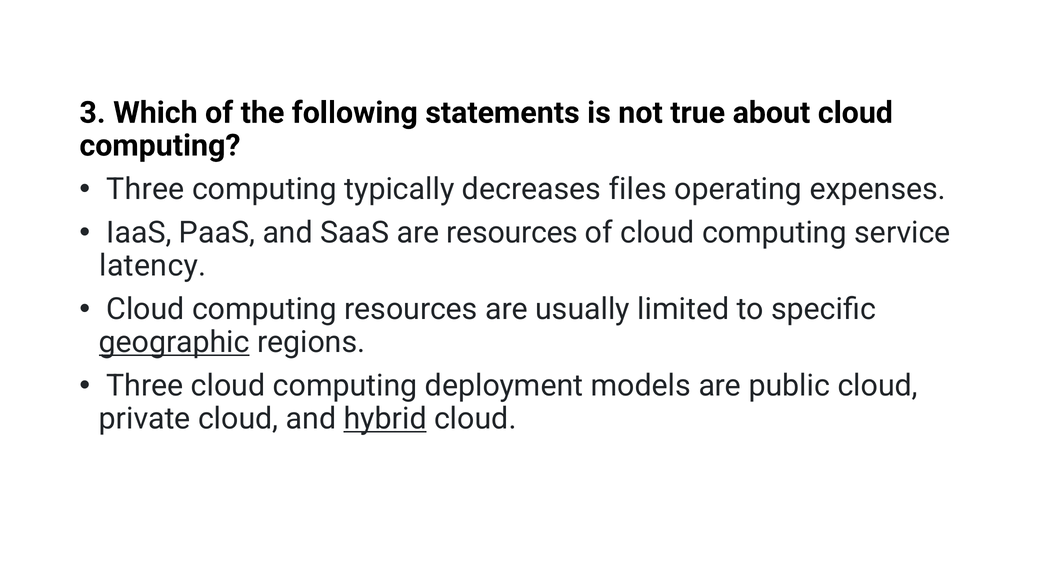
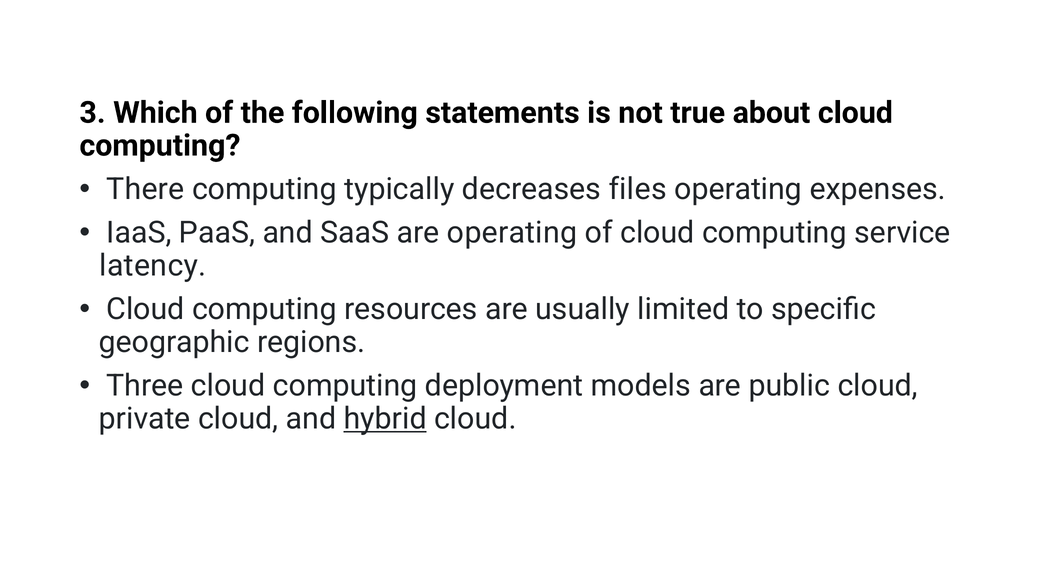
Three: Three -> There (145, 189)
are resources: resources -> operating (512, 233)
geographic underline: present -> none (174, 342)
